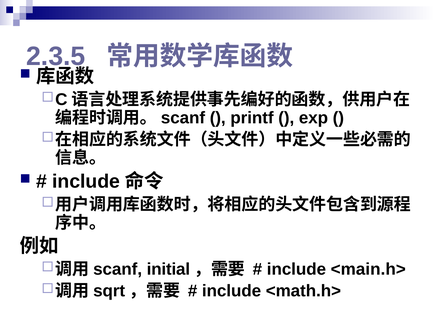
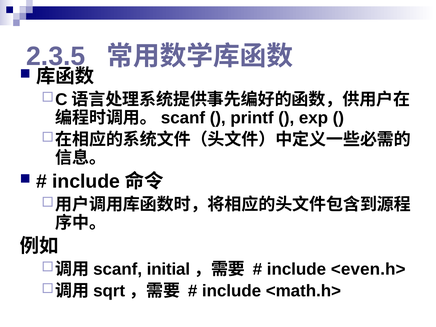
<main.h>: <main.h> -> <even.h> (368, 269)
